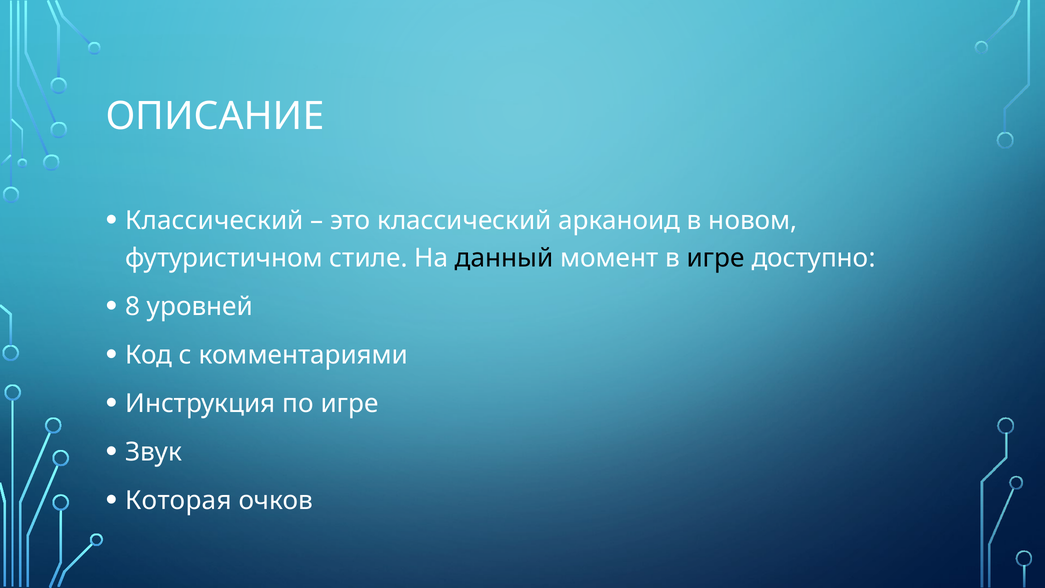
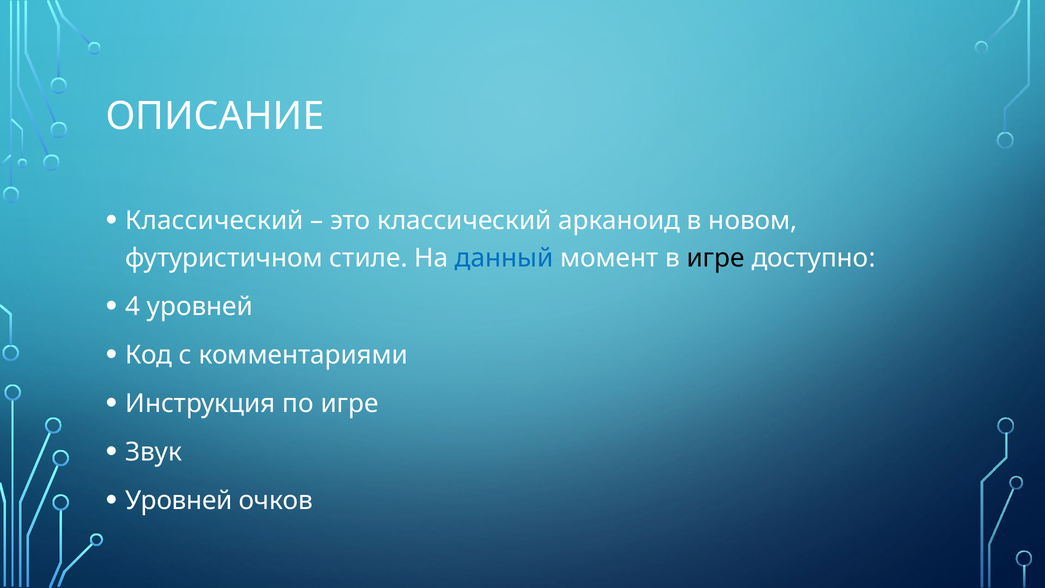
данный colour: black -> blue (504, 258)
8: 8 -> 4 (133, 307)
Которая: Которая -> Уровней (179, 501)
